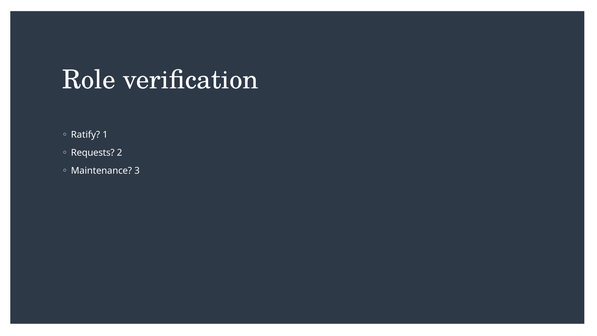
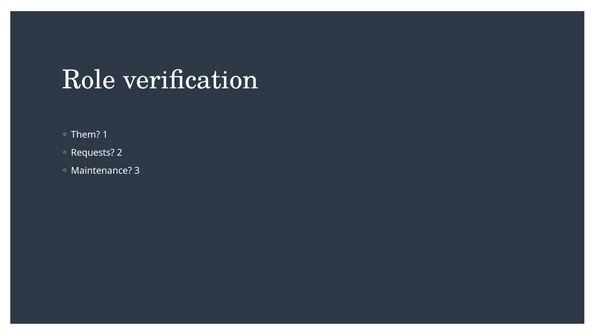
Ratify: Ratify -> Them (86, 135)
